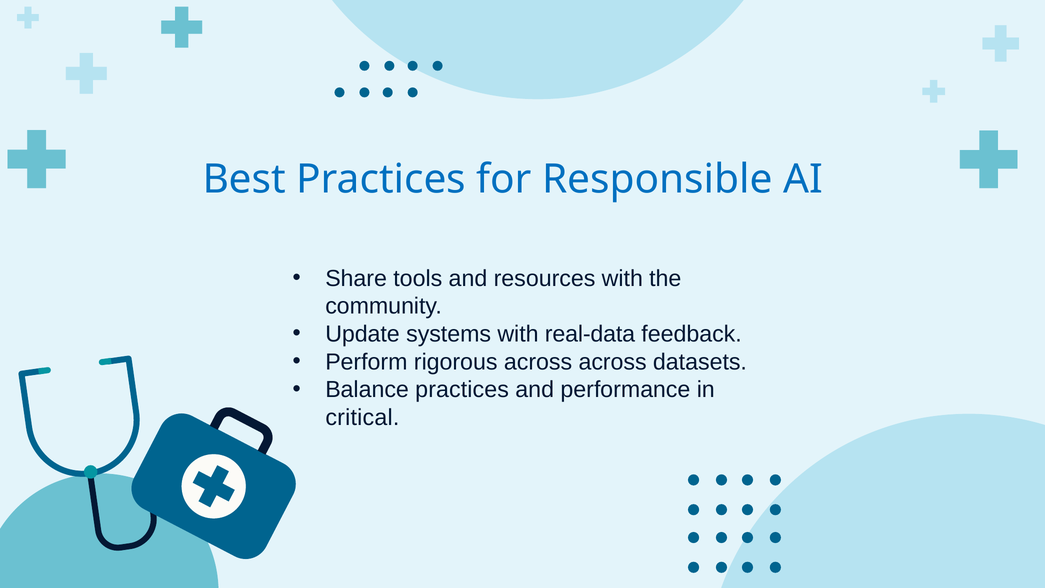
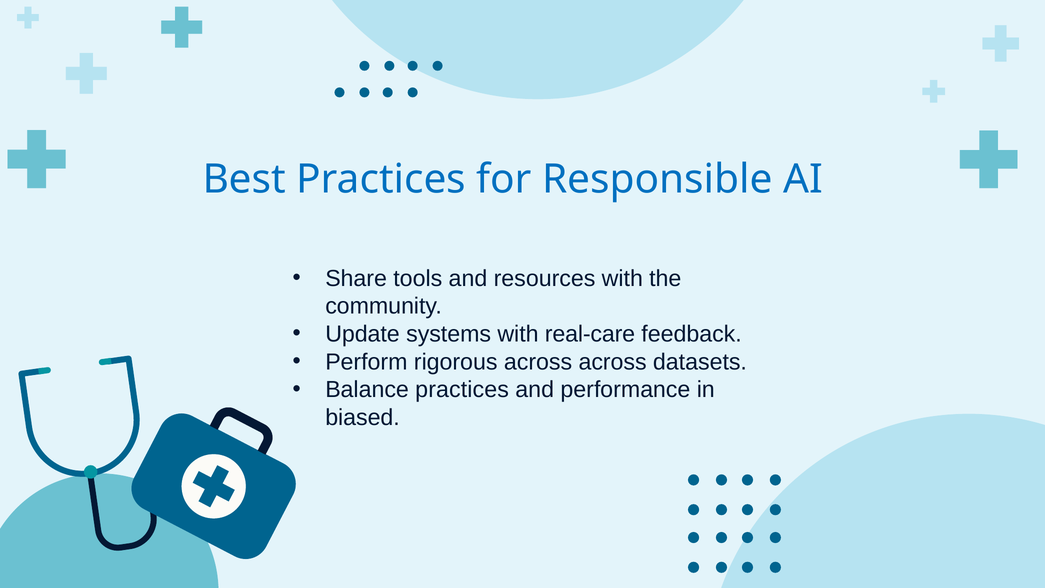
real-data: real-data -> real-care (590, 334)
critical: critical -> biased (363, 418)
